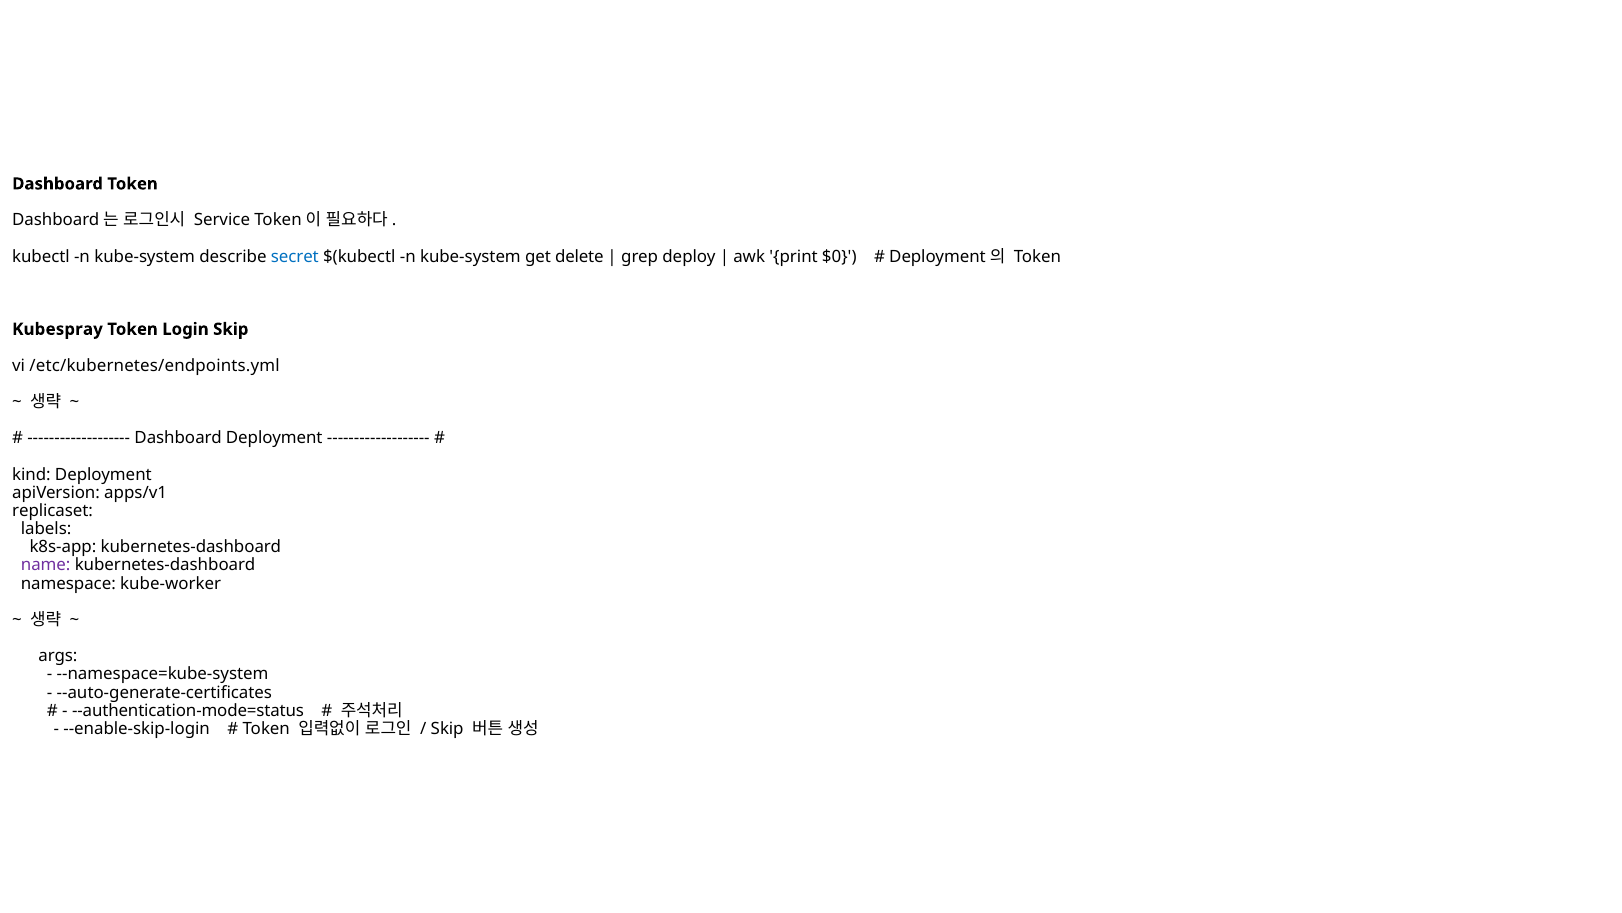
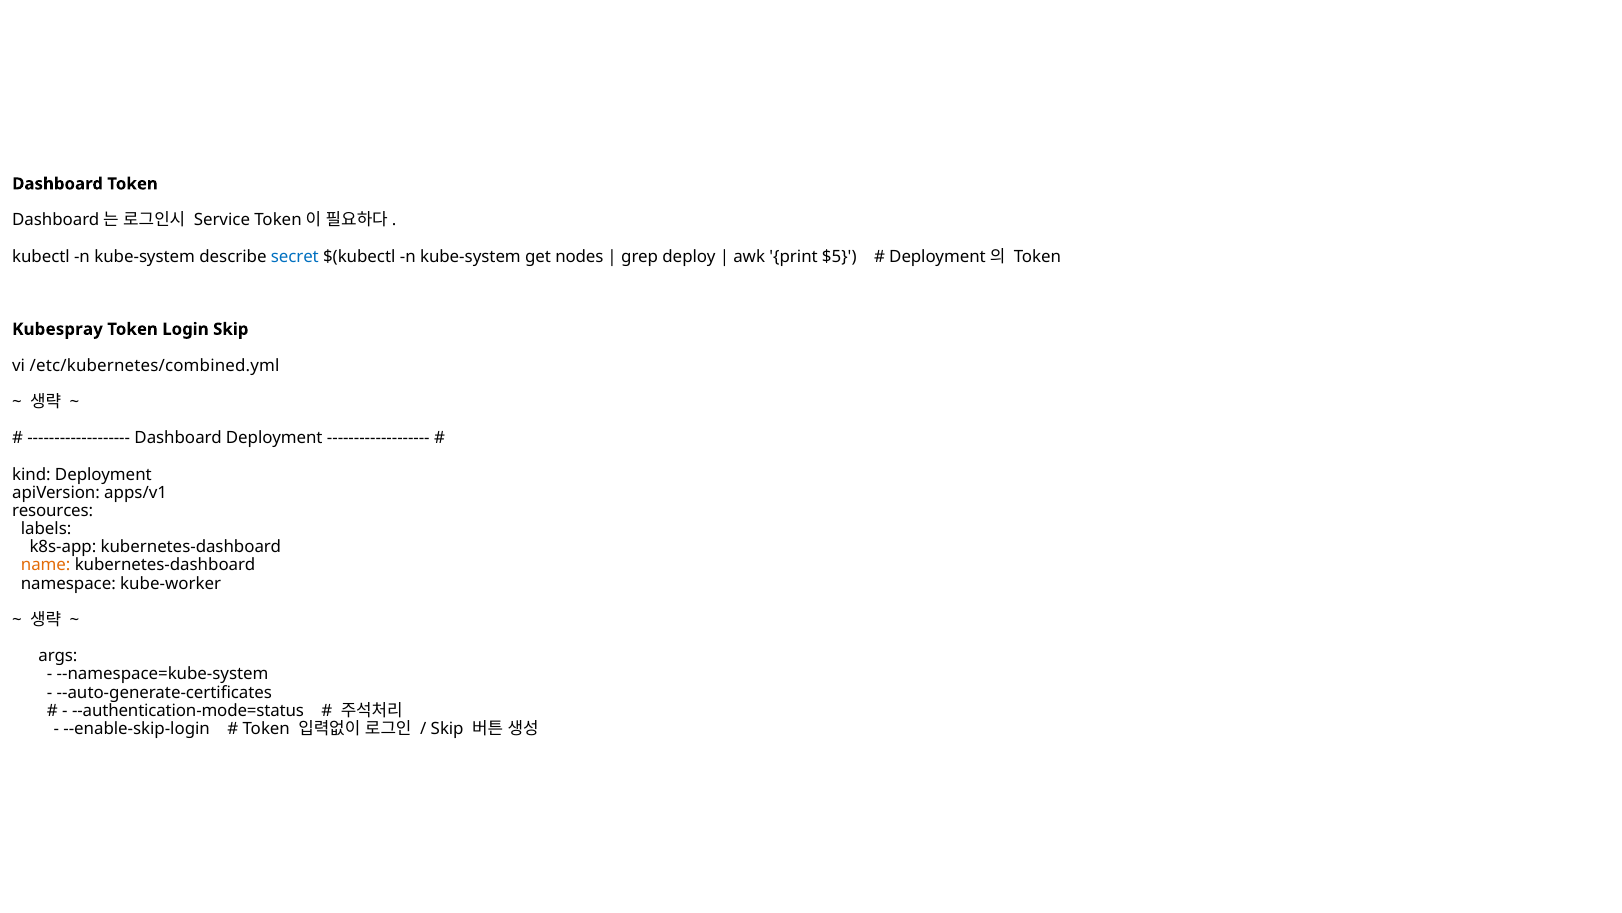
delete: delete -> nodes (579, 256)
$0: $0 -> $5 (839, 256)
/etc/kubernetes/endpoints.yml: /etc/kubernetes/endpoints.yml -> /etc/kubernetes/combined.yml (155, 365)
replicaset: replicaset -> resources (53, 510)
name colour: purple -> orange (46, 565)
